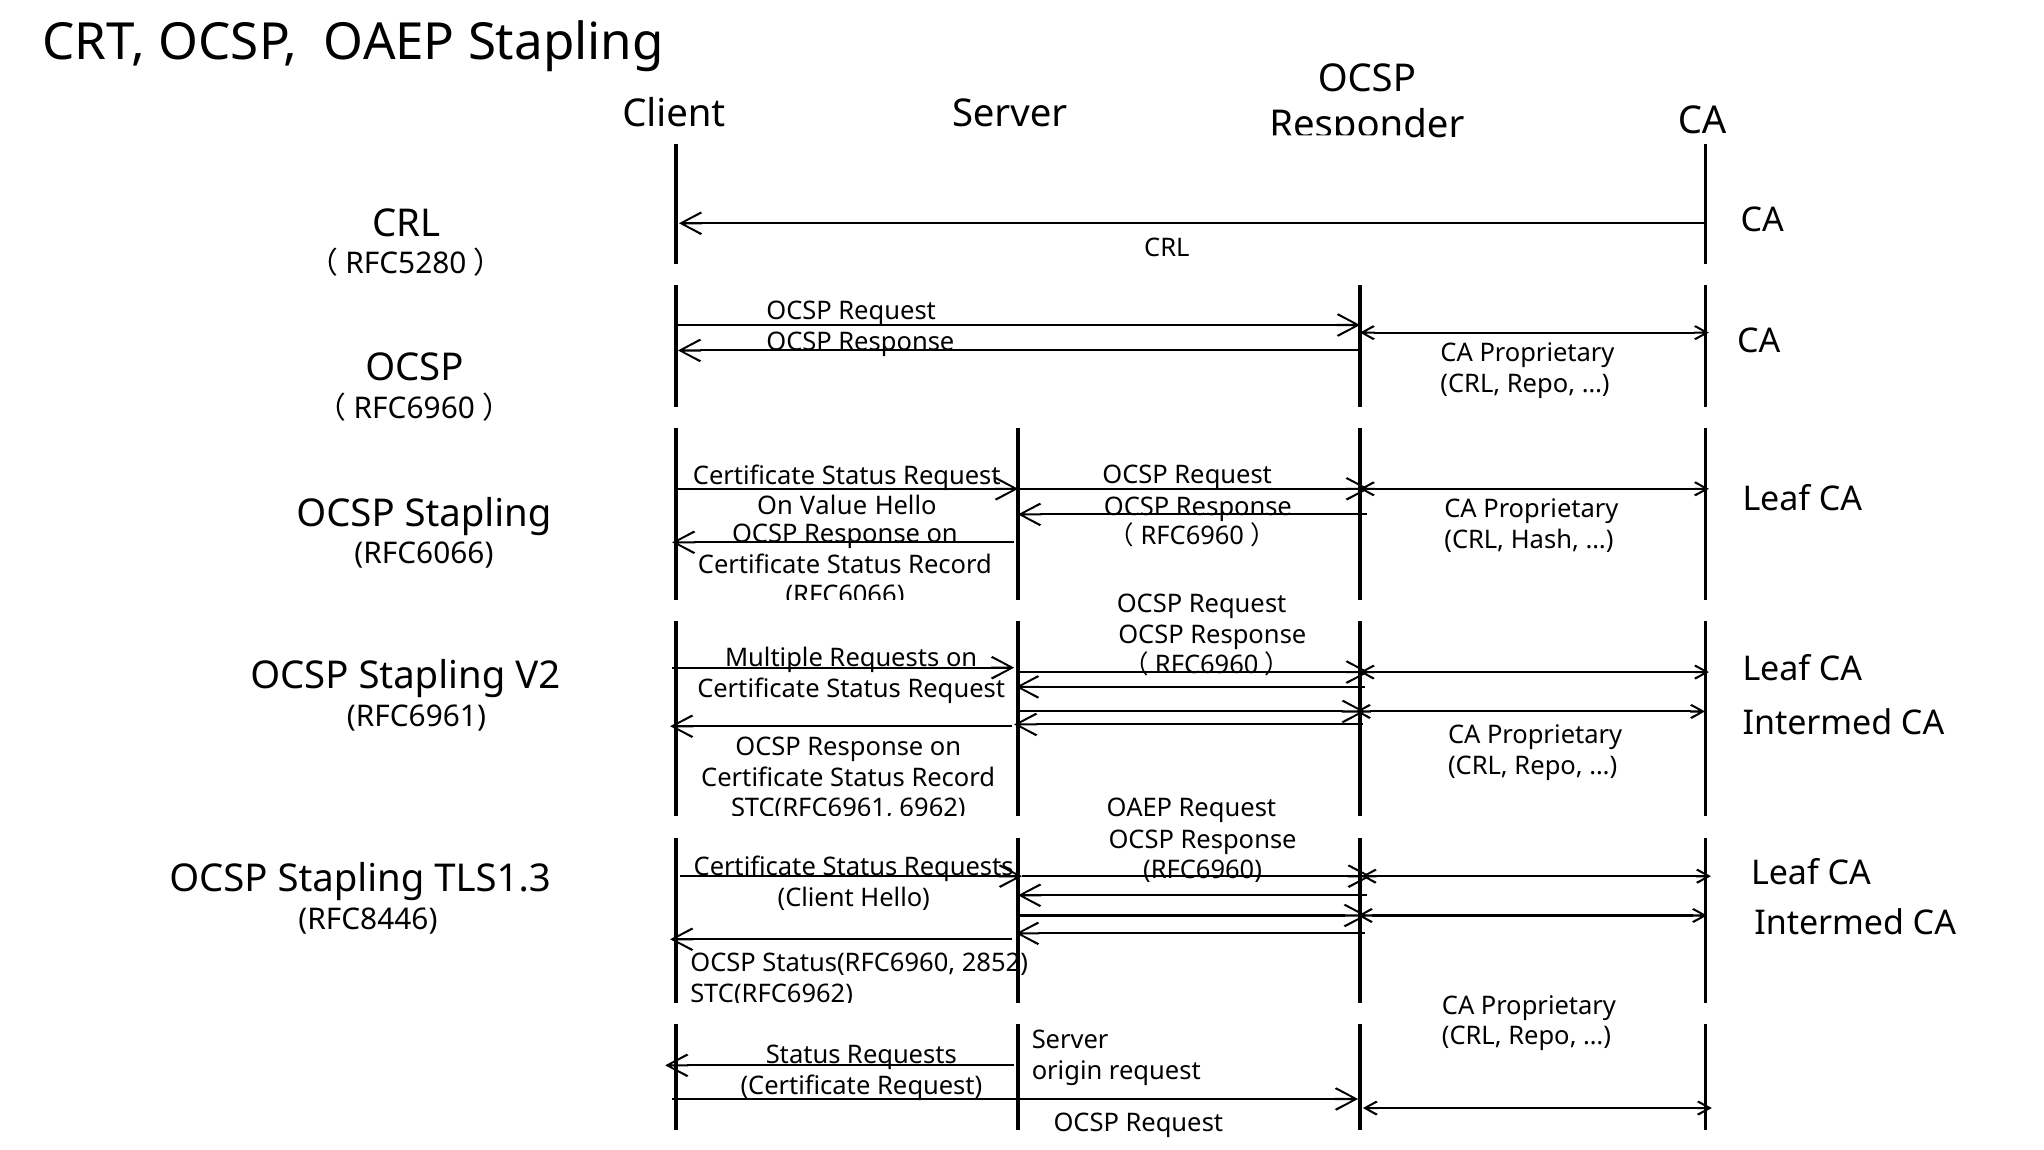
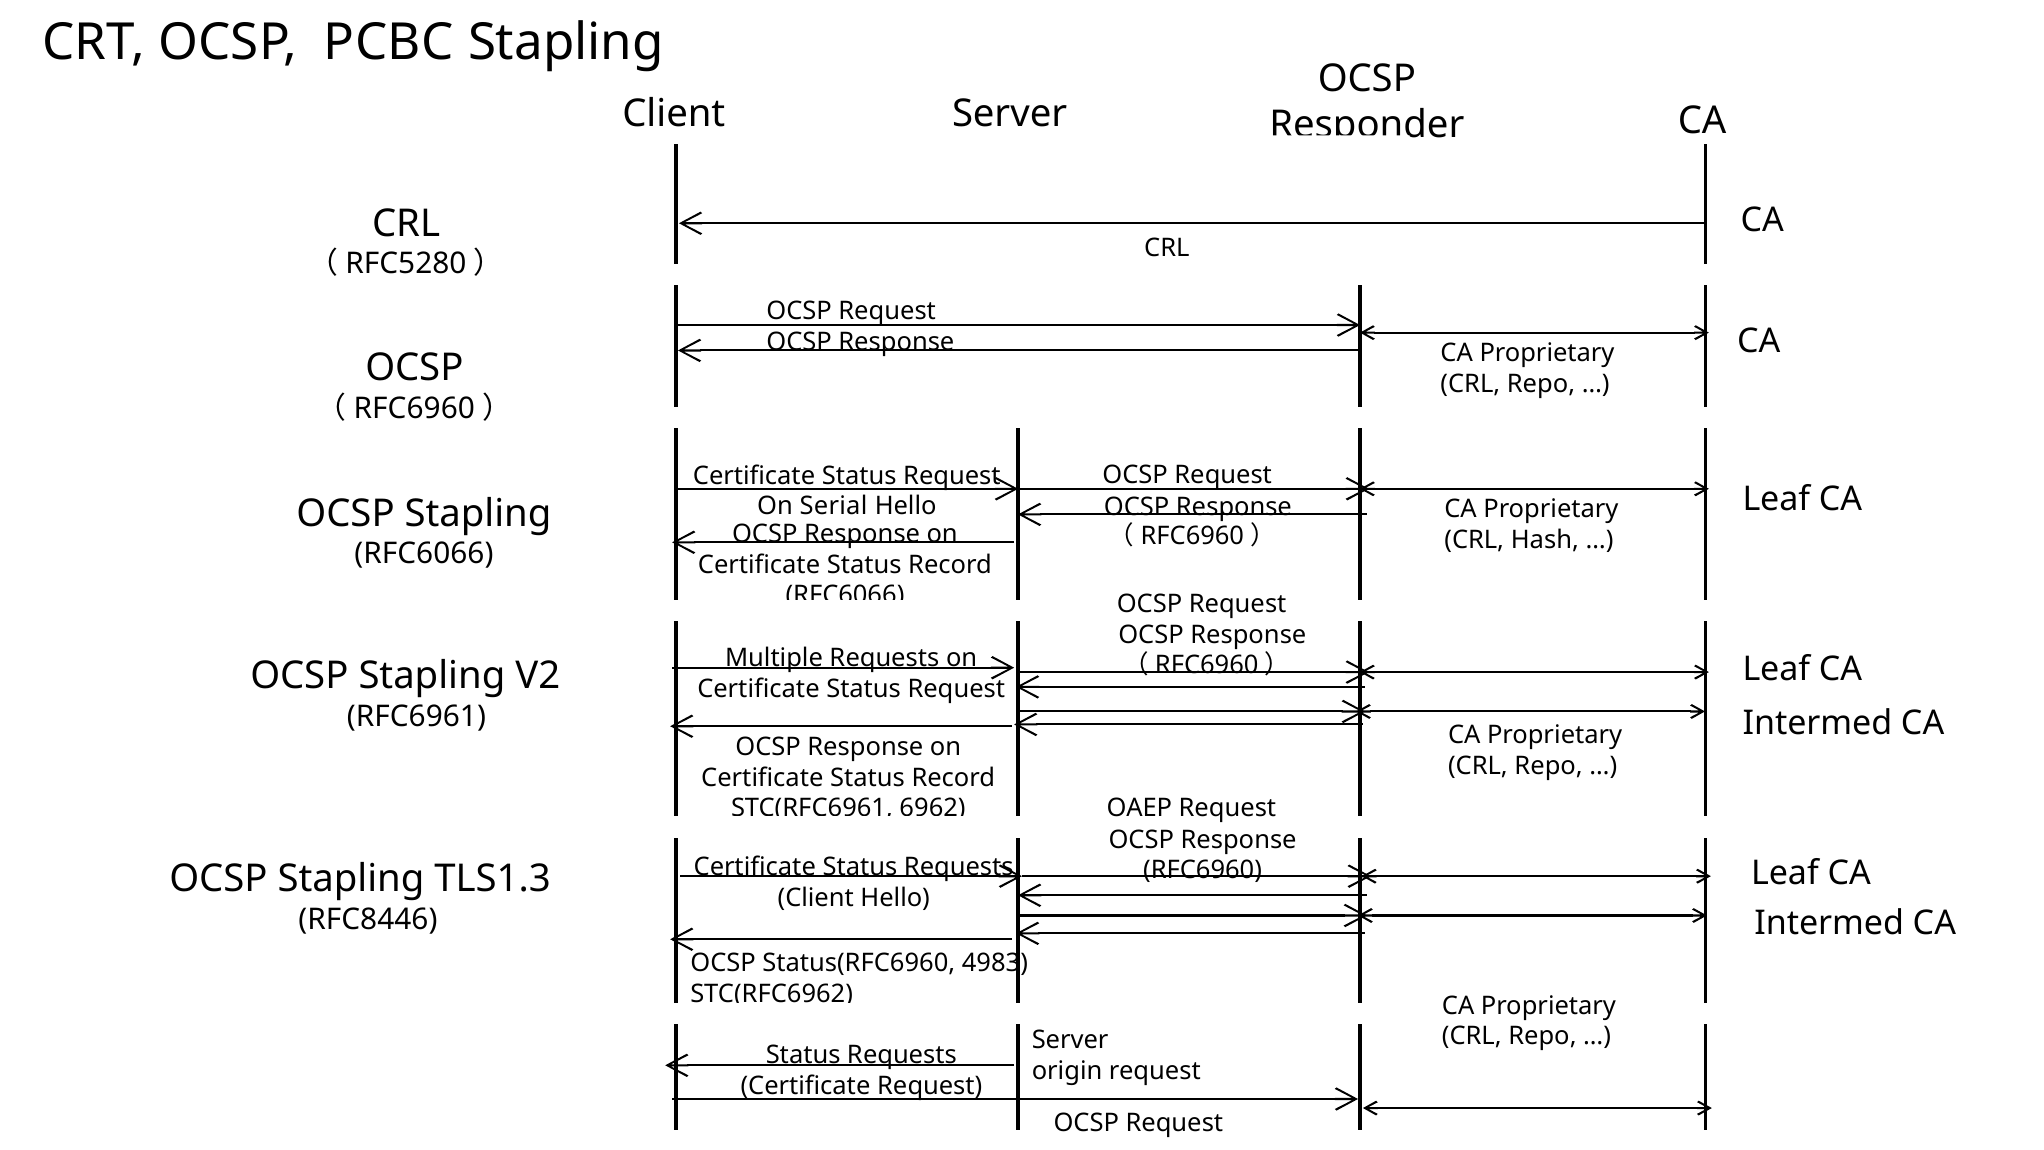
OCSP OAEP: OAEP -> PCBC (389, 42)
Value: Value -> Serial (833, 506)
2852: 2852 -> 4983 (995, 963)
